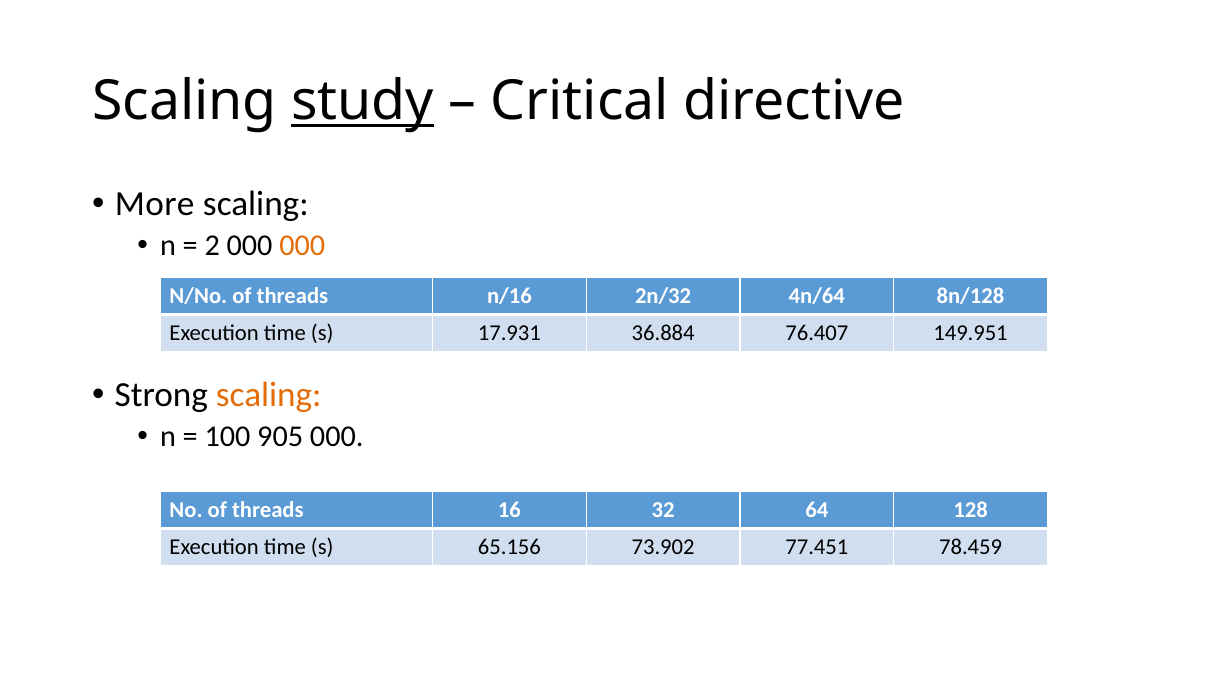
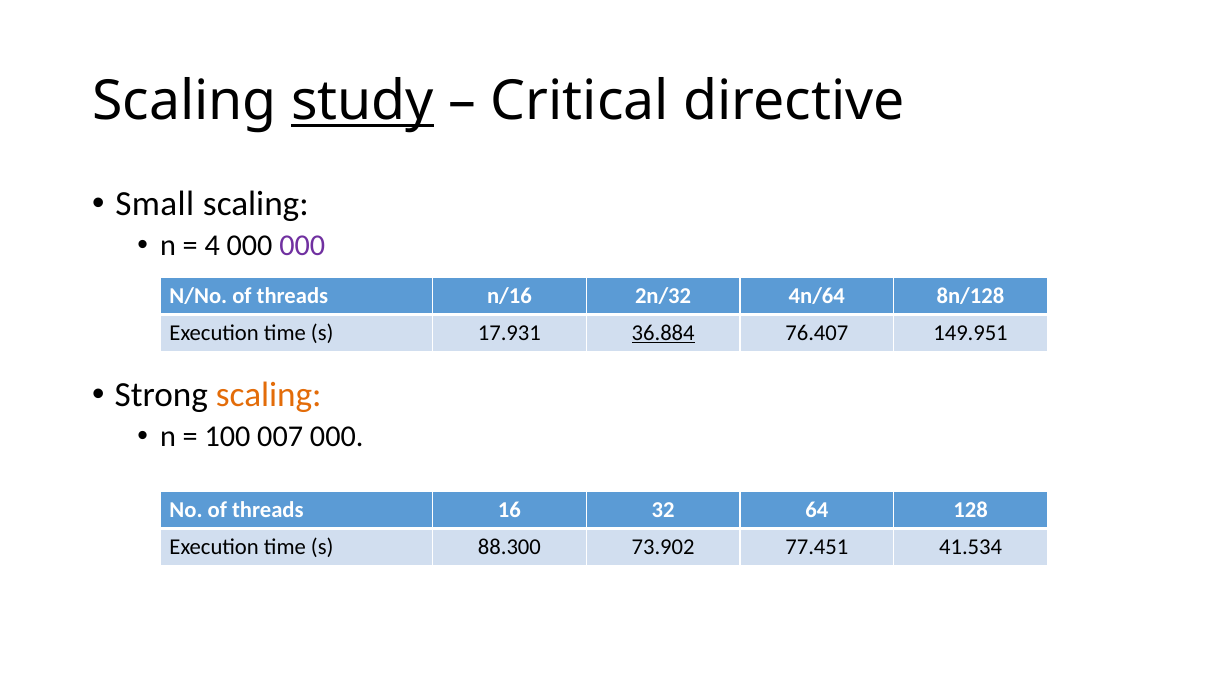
More: More -> Small (155, 204)
2: 2 -> 4 (212, 246)
000 colour: orange -> purple (302, 246)
36.884 underline: none -> present (663, 333)
905: 905 -> 007 (280, 437)
65.156: 65.156 -> 88.300 (509, 548)
78.459: 78.459 -> 41.534 (971, 548)
